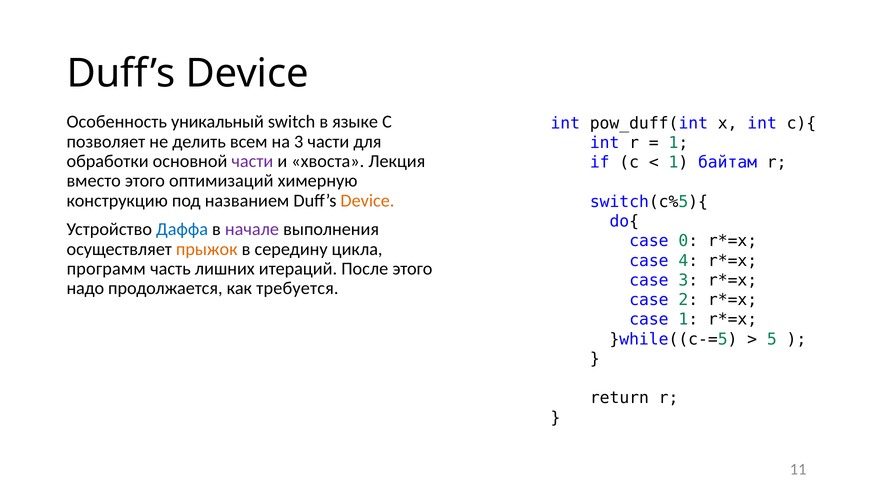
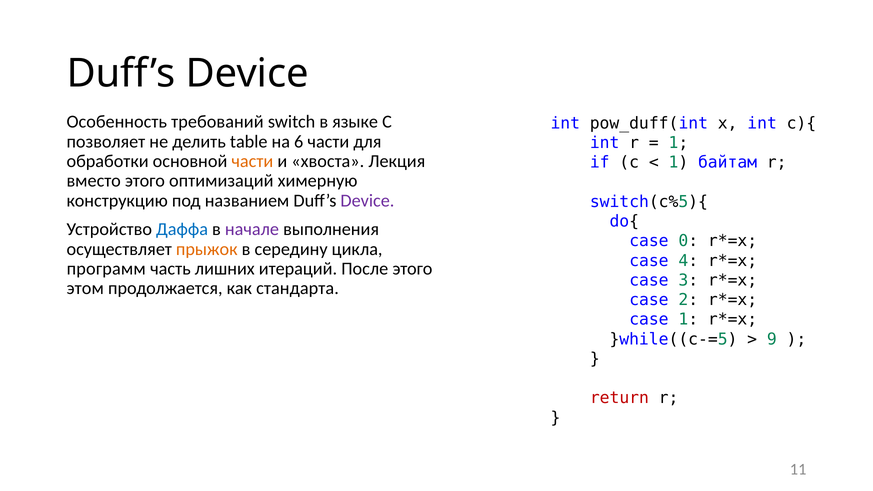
уникальный: уникальный -> требований (217, 122)
всем: всем -> table (249, 142)
на 3: 3 -> 6 (299, 142)
части colour: purple -> orange (252, 161)
Device colour: orange -> purple (367, 201)
надо: надо -> этом (85, 288)
требуется: требуется -> стандарта (298, 288)
5: 5 -> 9 (772, 339)
return colour: black -> red (619, 398)
